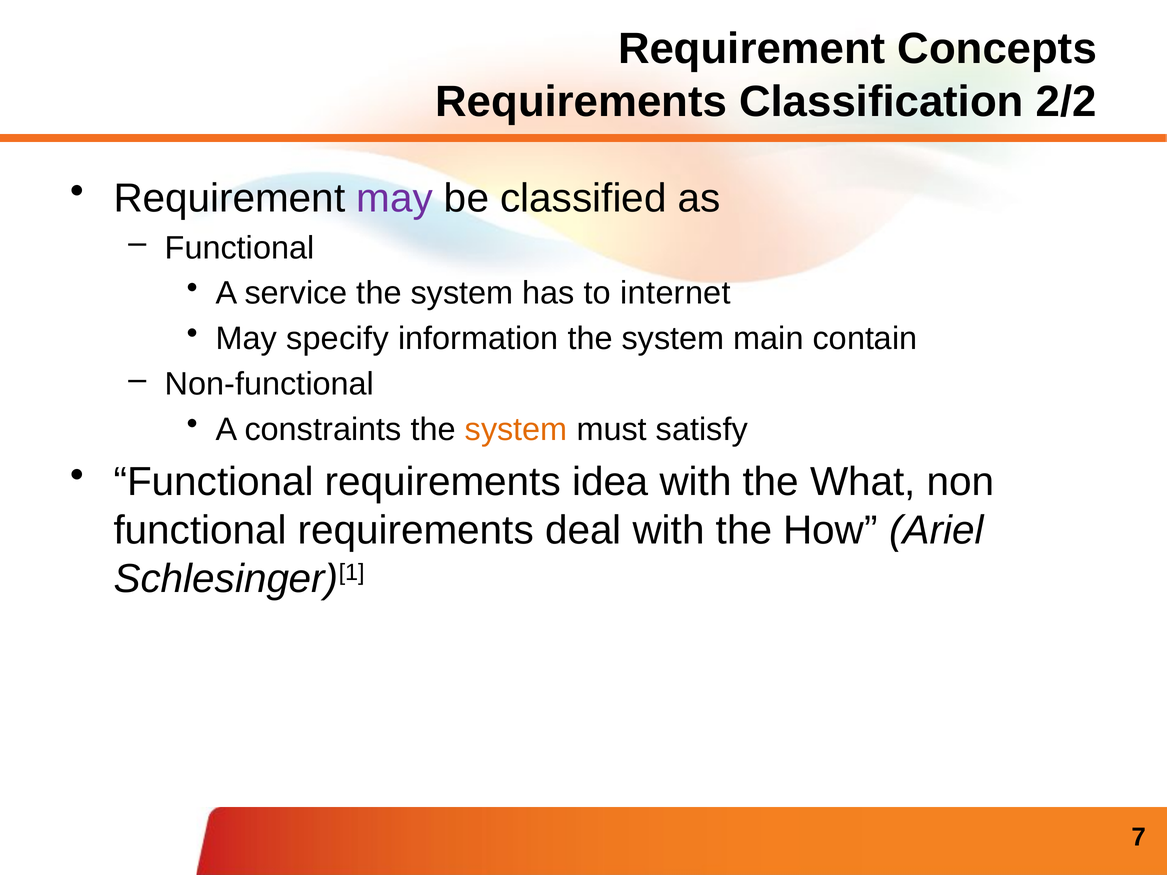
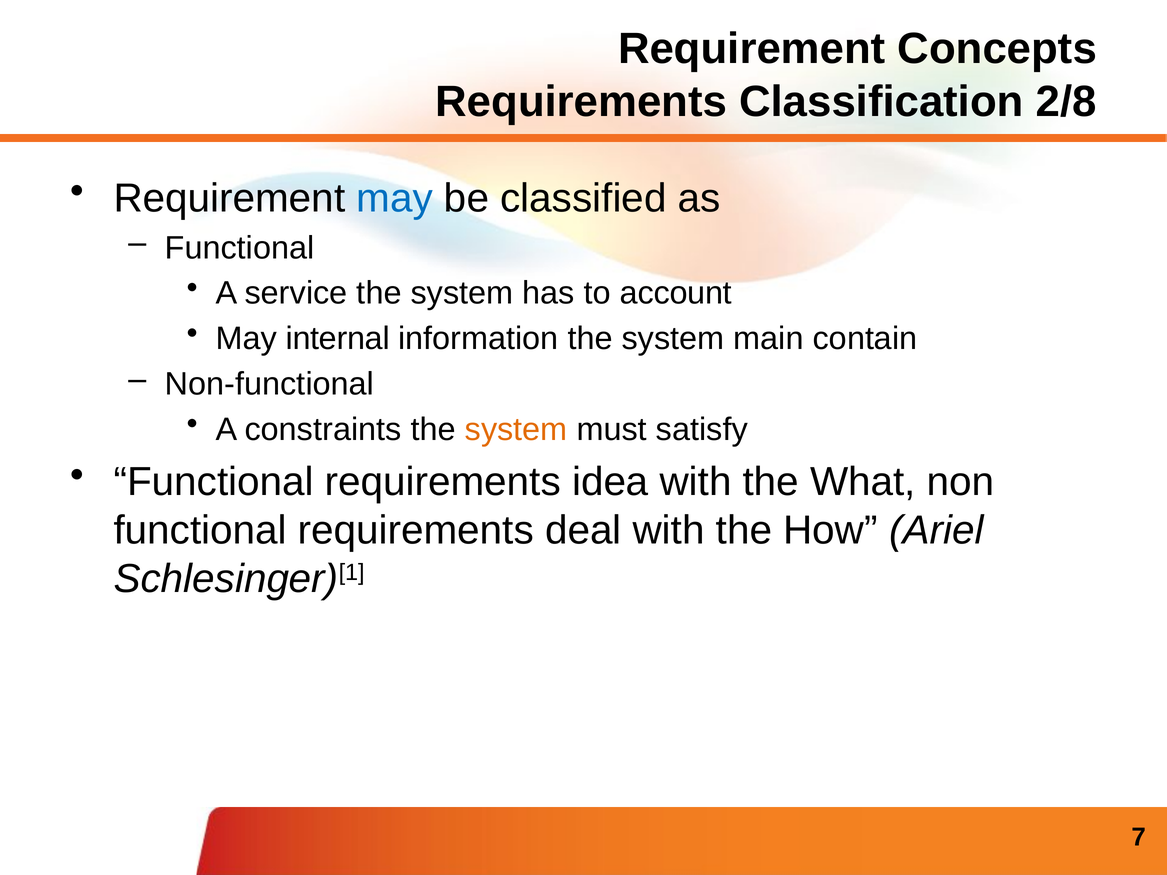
2/2: 2/2 -> 2/8 (1066, 102)
may colour: purple -> blue (395, 198)
internet: internet -> account (676, 293)
specify: specify -> internal (338, 339)
